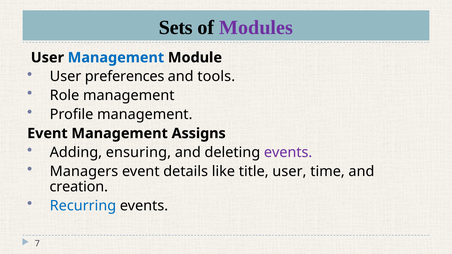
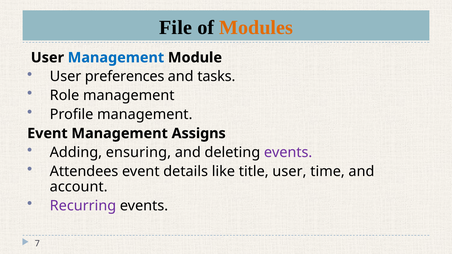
Sets: Sets -> File (176, 28)
Modules colour: purple -> orange (256, 28)
tools: tools -> tasks (216, 77)
Managers: Managers -> Attendees (84, 171)
creation: creation -> account (79, 187)
Recurring colour: blue -> purple (83, 206)
